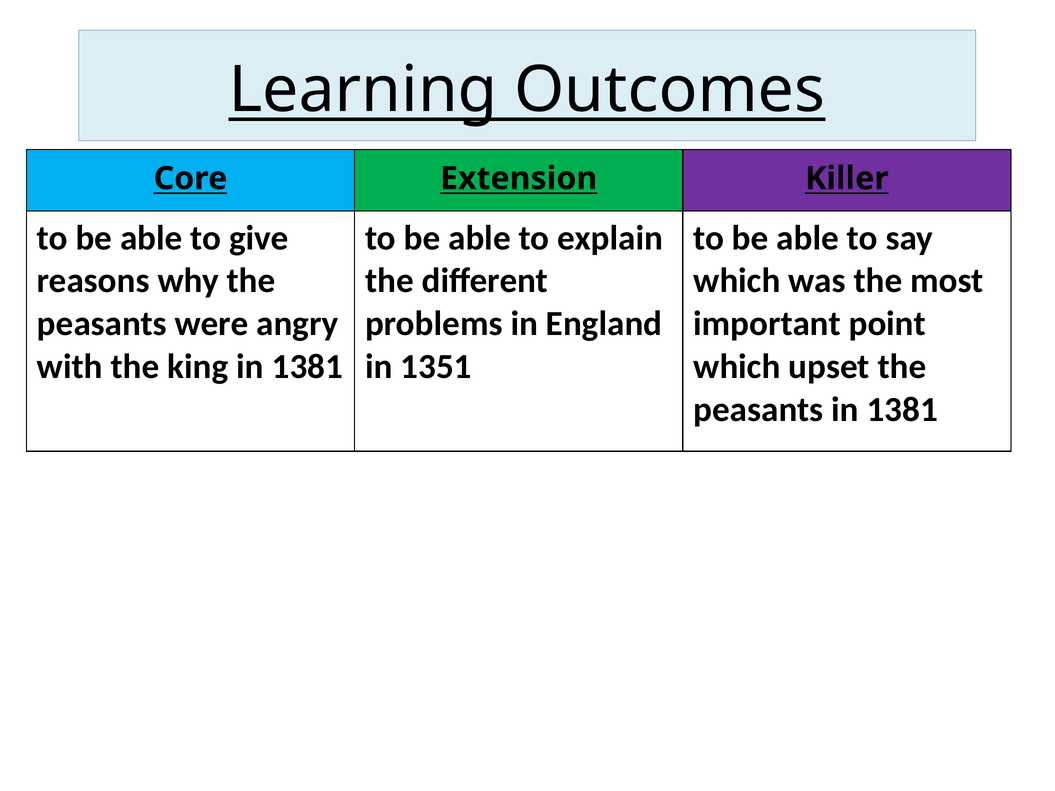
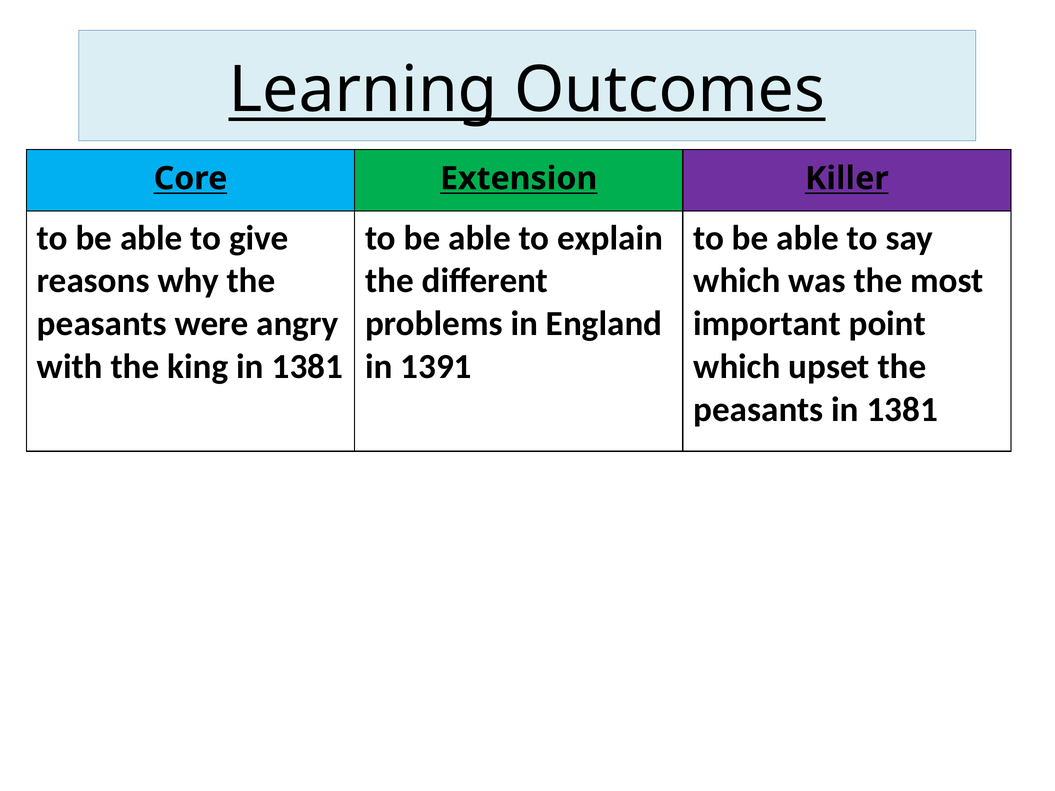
1351: 1351 -> 1391 (436, 367)
